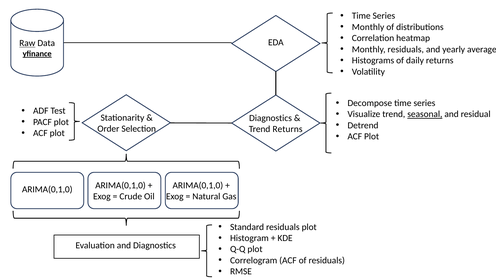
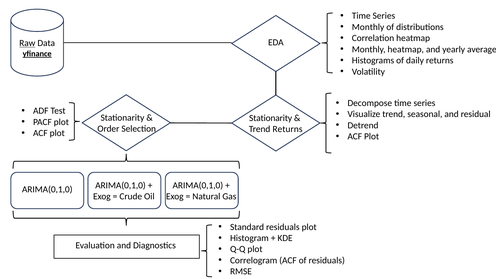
Monthly residuals: residuals -> heatmap (406, 49)
seasonal underline: present -> none (425, 114)
Diagnostics: Diagnostics -> Stationarity (271, 118)
